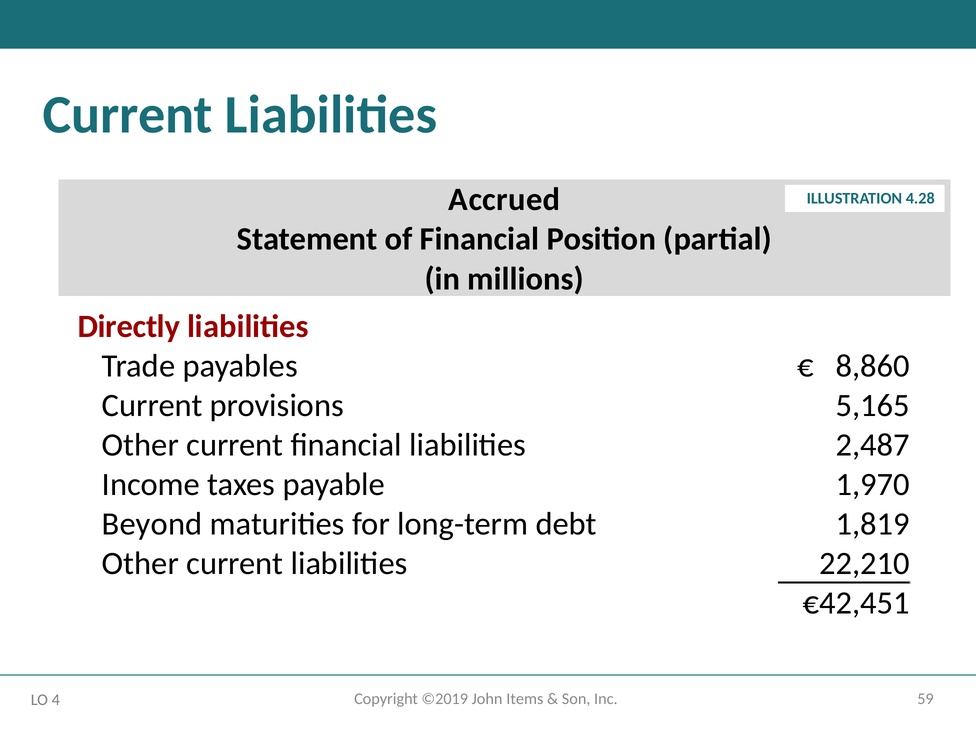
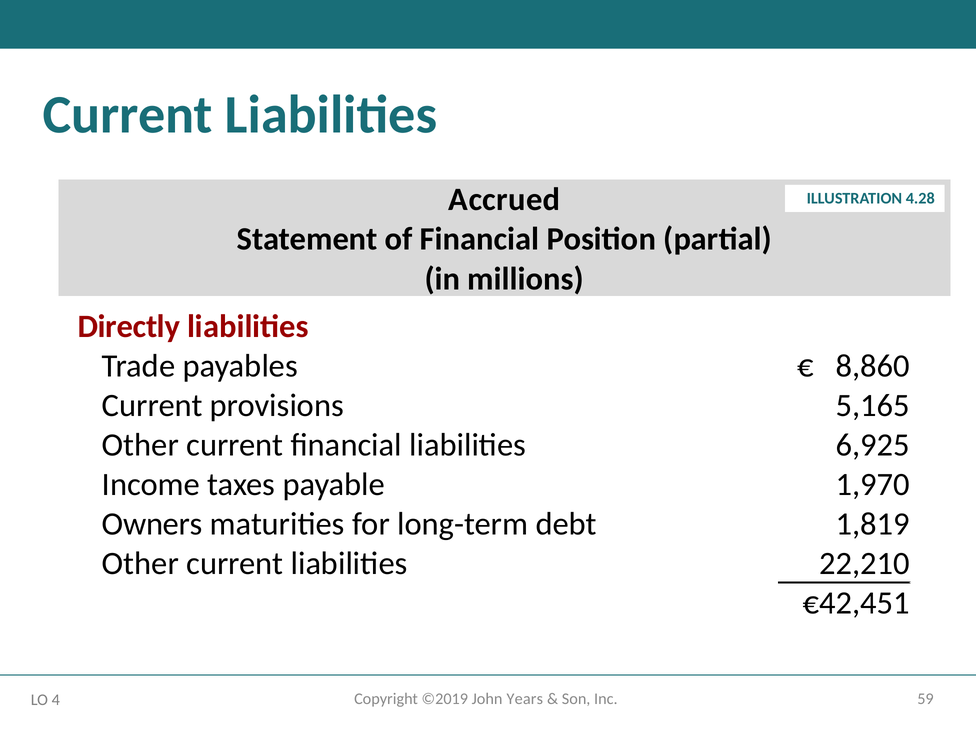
2,487: 2,487 -> 6,925 (873, 445)
Beyond: Beyond -> Owners (152, 524)
Items: Items -> Years (525, 699)
